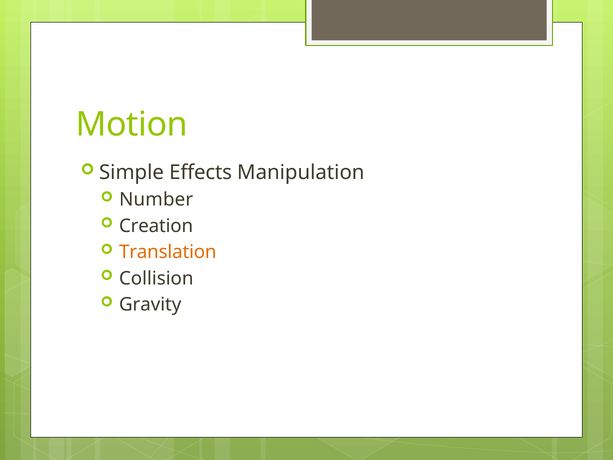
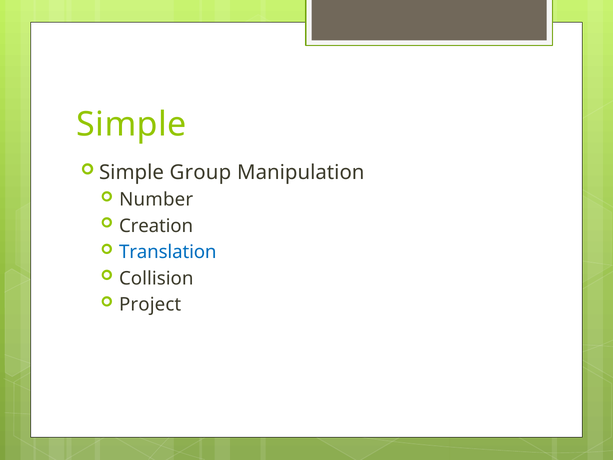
Motion: Motion -> Simple (131, 124)
Effects: Effects -> Group (200, 173)
Translation colour: orange -> blue (168, 252)
Gravity: Gravity -> Project (150, 304)
